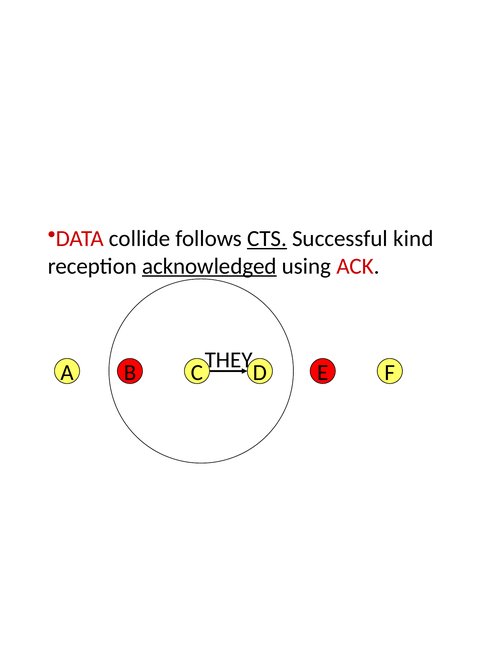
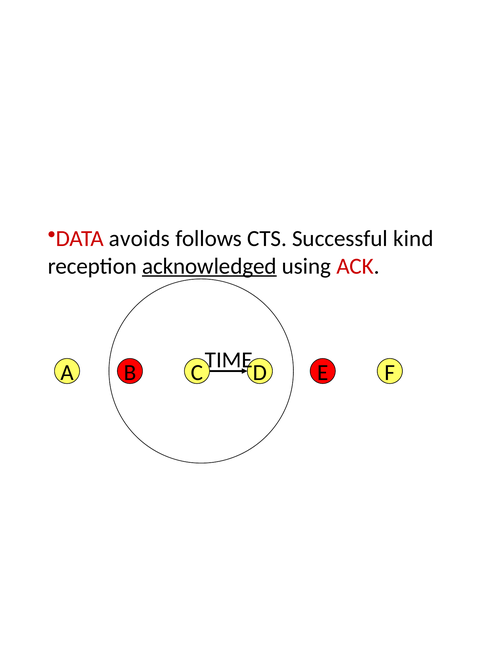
collide: collide -> avoids (139, 239)
CTS underline: present -> none (267, 239)
THEY: THEY -> TIME (229, 361)
